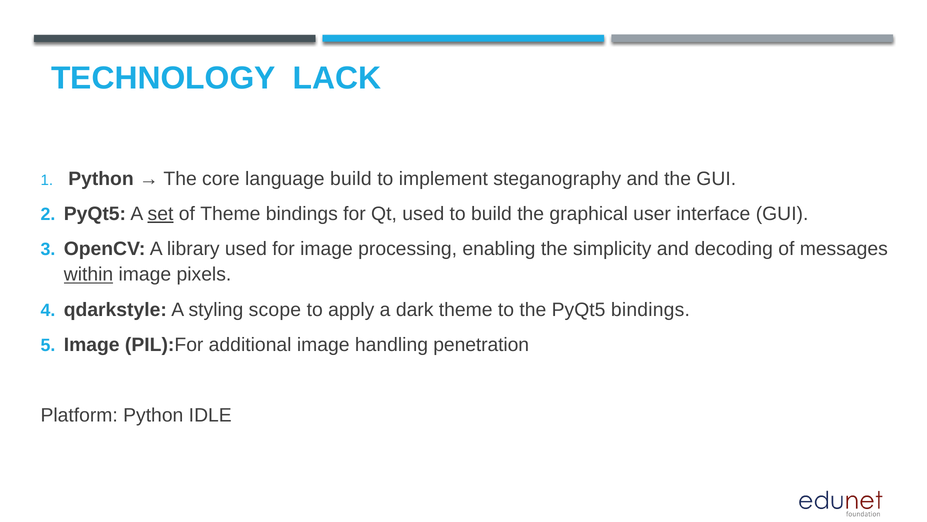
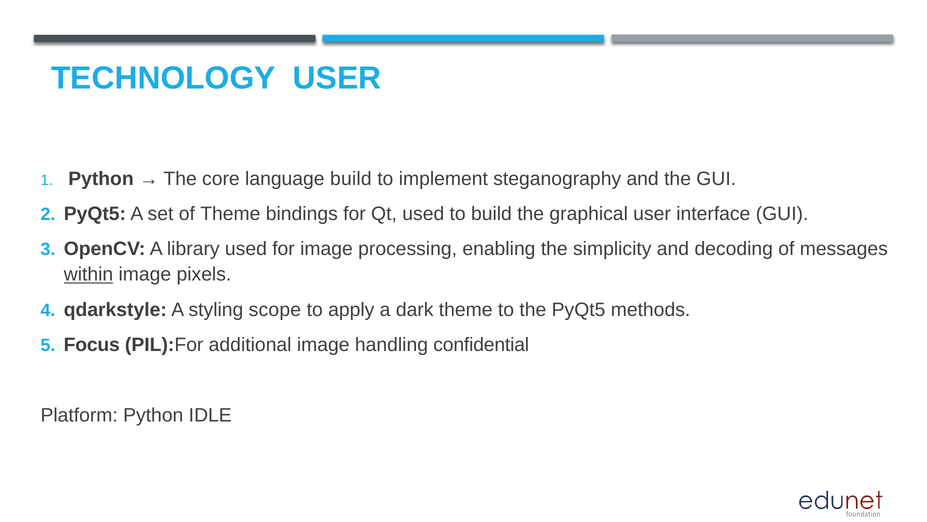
TECHNOLOGY LACK: LACK -> USER (337, 78)
set underline: present -> none (161, 214)
PyQt5 bindings: bindings -> methods (651, 309)
Image: Image -> Focus (92, 345)
penetration: penetration -> confidential (481, 345)
